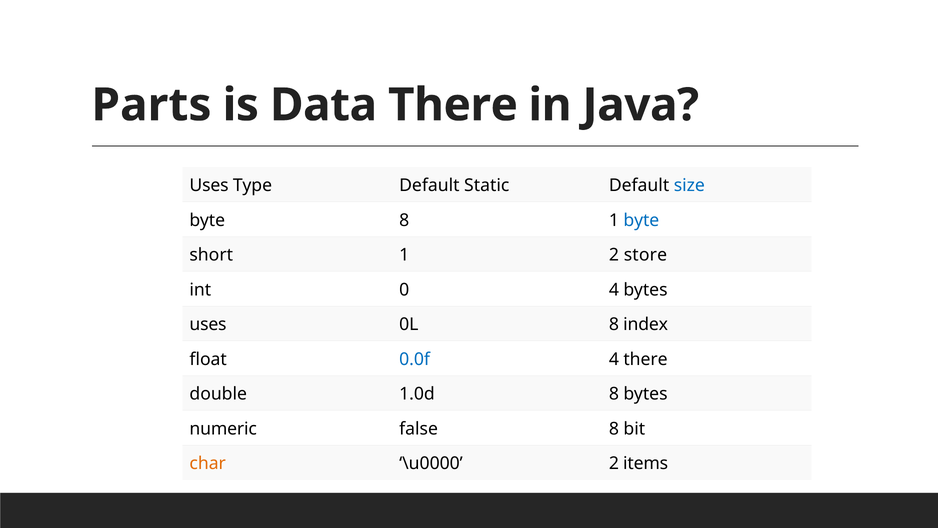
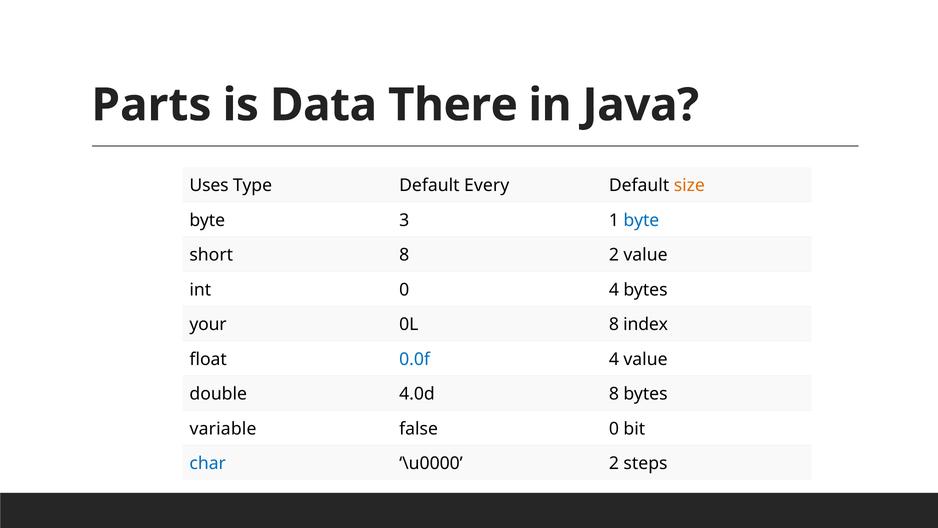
Static: Static -> Every (487, 185)
size colour: blue -> orange (689, 185)
byte 8: 8 -> 3 (404, 220)
short 1: 1 -> 8 (404, 255)
2 store: store -> value (646, 255)
uses: uses -> your (208, 324)
4 there: there -> value (646, 359)
1.0d: 1.0d -> 4.0d (417, 394)
numeric: numeric -> variable (223, 428)
false 8: 8 -> 0 (614, 428)
char colour: orange -> blue (208, 463)
items: items -> steps (645, 463)
